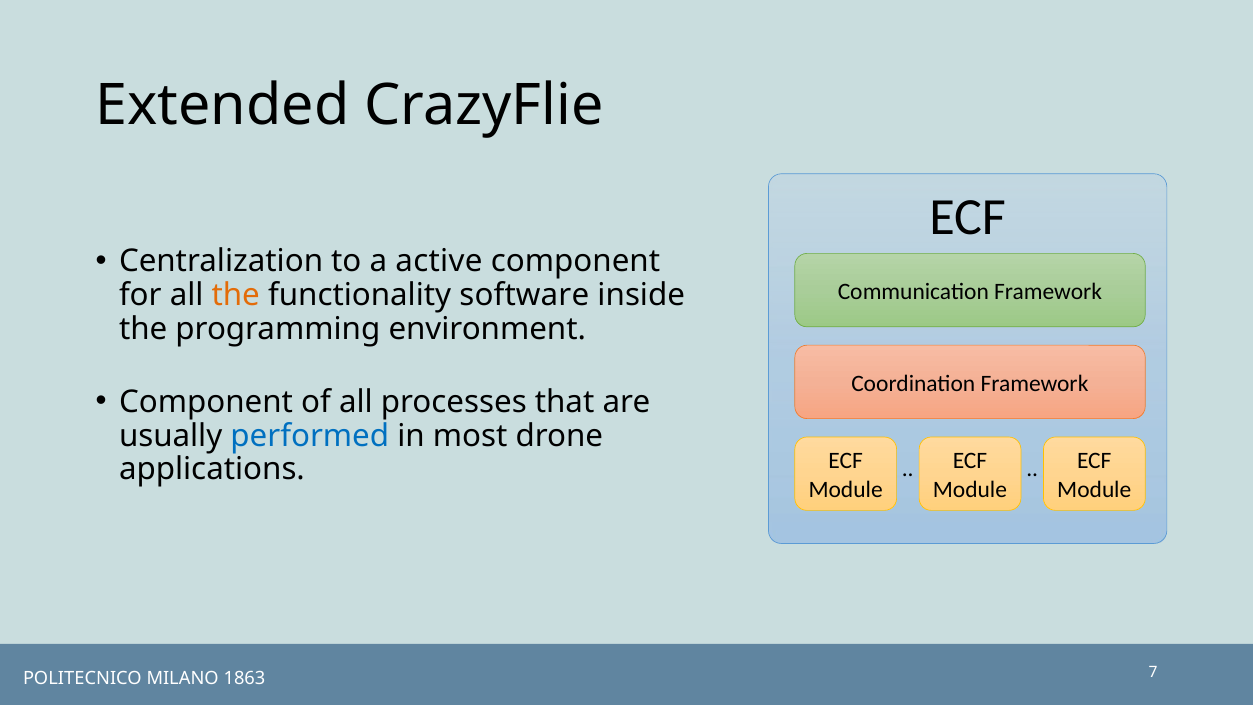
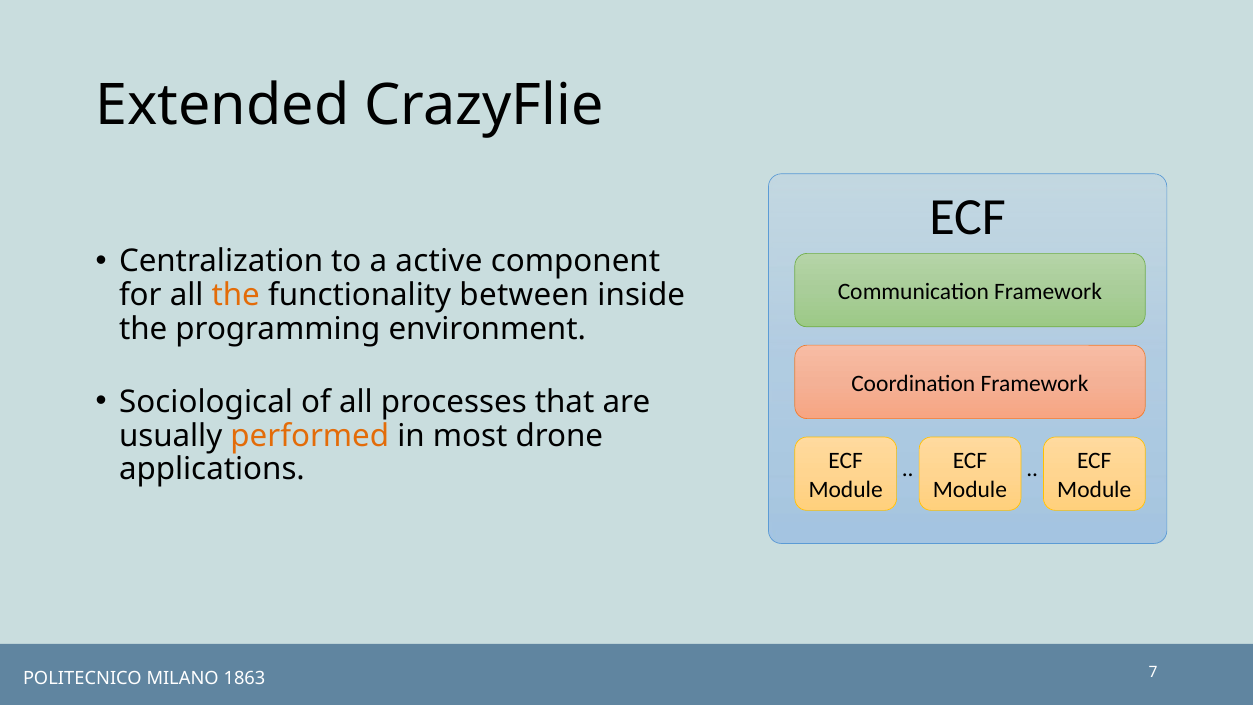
software: software -> between (524, 295)
Component: Component -> Sociological (206, 402)
performed colour: blue -> orange (310, 436)
